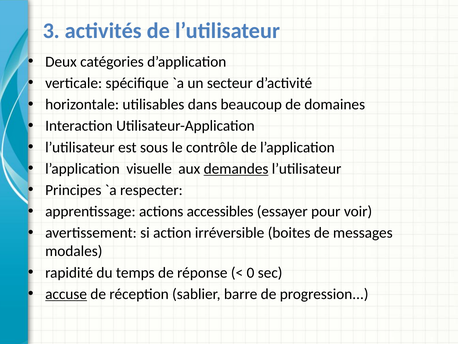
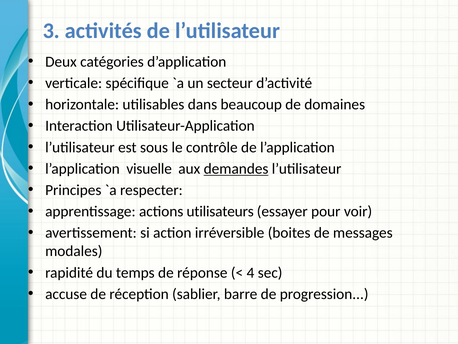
accessibles: accessibles -> utilisateurs (220, 211)
0: 0 -> 4 (250, 272)
accuse underline: present -> none (66, 294)
